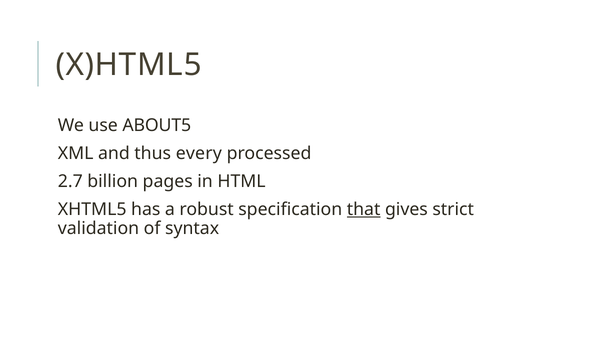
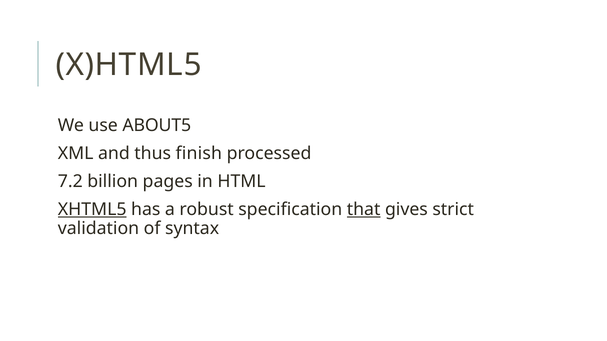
every: every -> finish (199, 154)
2.7: 2.7 -> 7.2 (70, 182)
XHTML5 underline: none -> present (92, 209)
